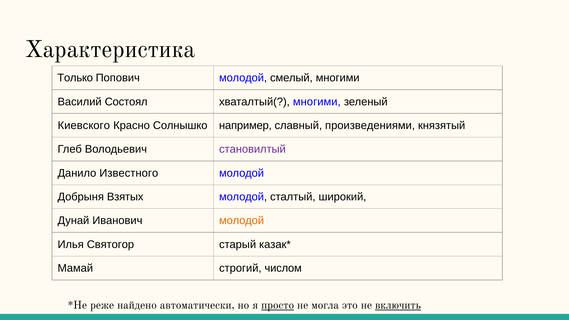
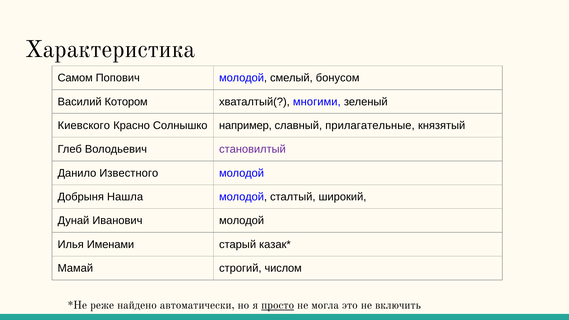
Только: Только -> Самом (75, 78)
смелый многими: многими -> бонусом (338, 78)
Состоял: Состоял -> Котором (126, 102)
произведениями: произведениями -> прилагательные (370, 126)
Взятых: Взятых -> Нашла (125, 197)
молодой colour: orange -> black (242, 221)
Святогор: Святогор -> Именами (110, 244)
включить underline: present -> none (398, 305)
